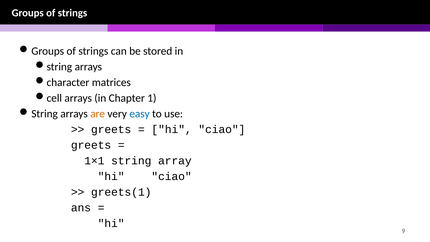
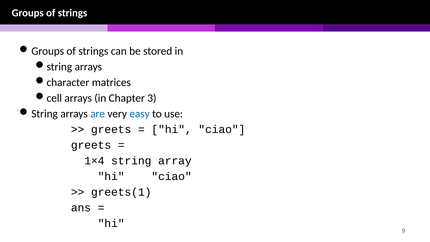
1: 1 -> 3 (152, 98)
are colour: orange -> blue (98, 114)
1×1: 1×1 -> 1×4 (94, 161)
